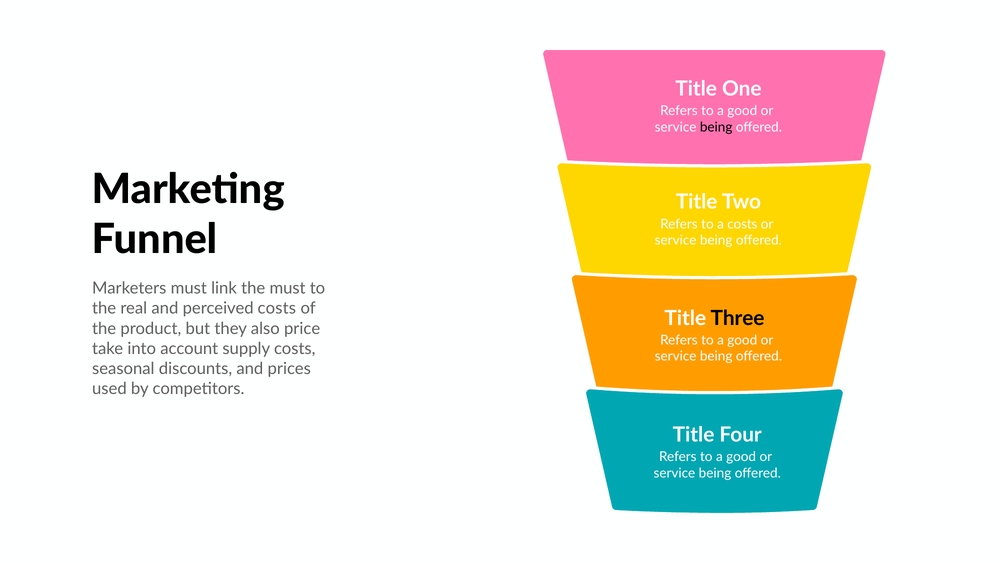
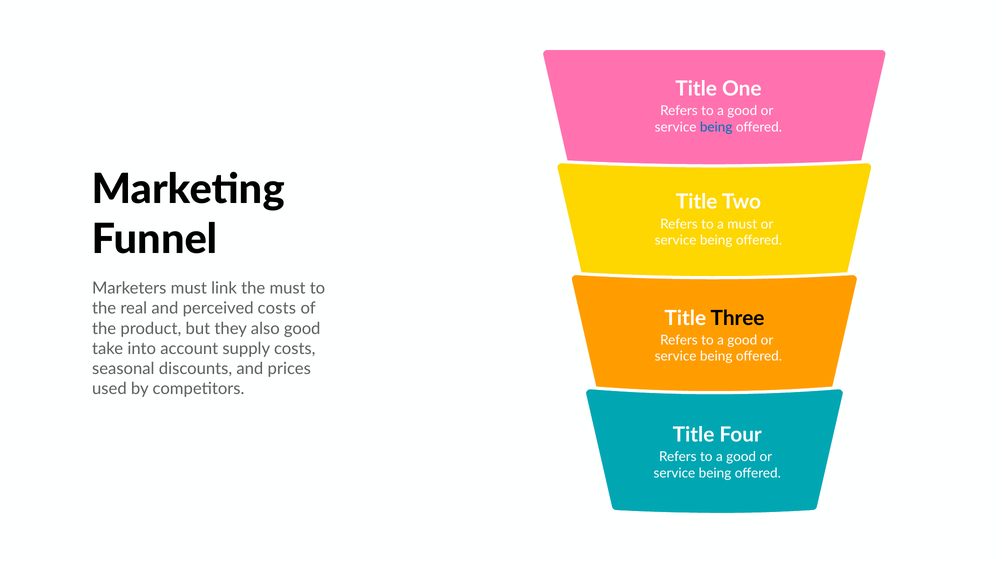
being colour: black -> blue (716, 127)
a costs: costs -> must (742, 224)
also price: price -> good (302, 328)
